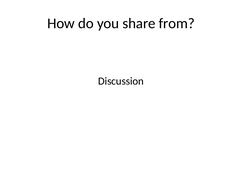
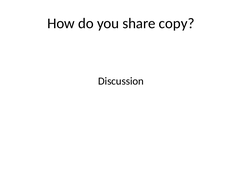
from: from -> copy (177, 23)
